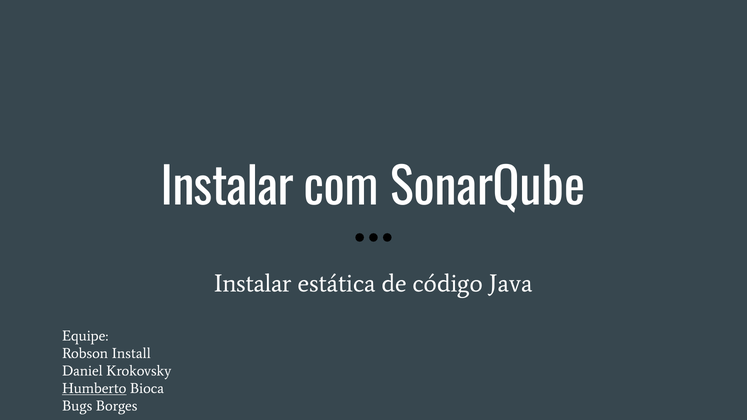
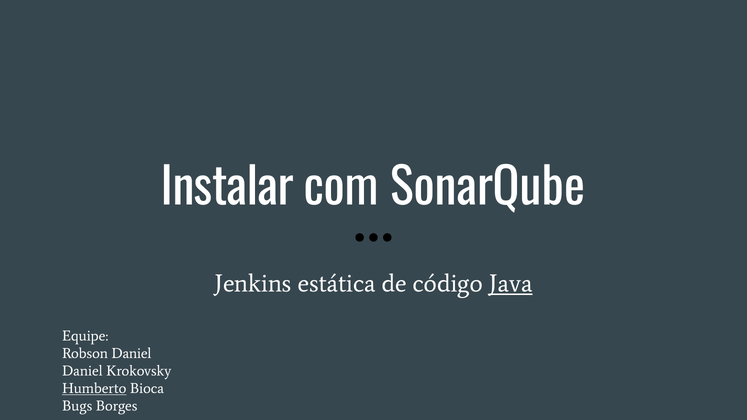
Instalar: Instalar -> Jenkins (253, 284)
Java underline: none -> present (511, 284)
Robson Install: Install -> Daniel (131, 354)
